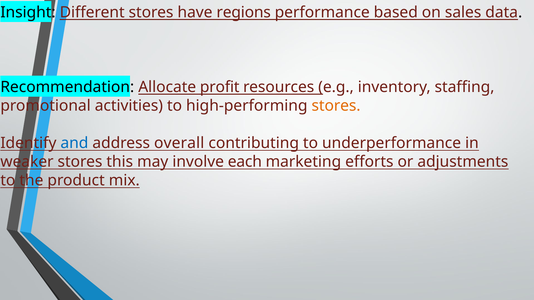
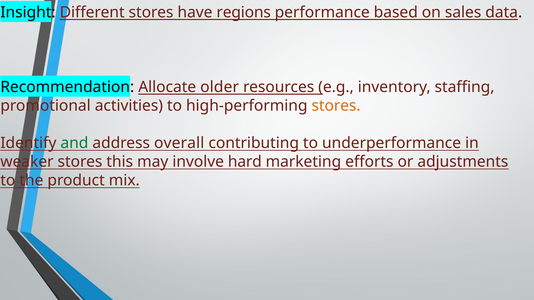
profit: profit -> older (220, 87)
and colour: blue -> green (74, 143)
each: each -> hard (245, 162)
